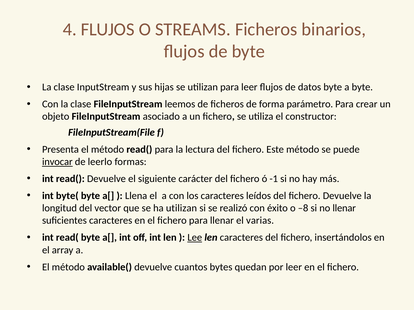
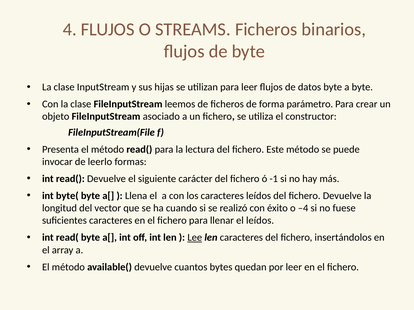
invocar underline: present -> none (57, 162)
ha utilizan: utilizan -> cuando (182, 209)
–8: –8 -> –4 (303, 209)
no llenar: llenar -> fuese (344, 209)
el varias: varias -> leídos (260, 221)
